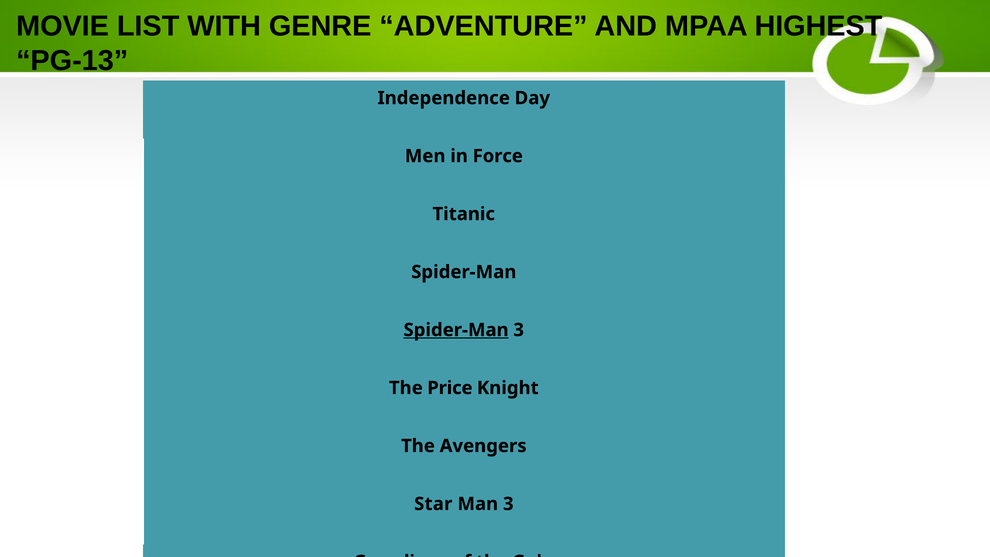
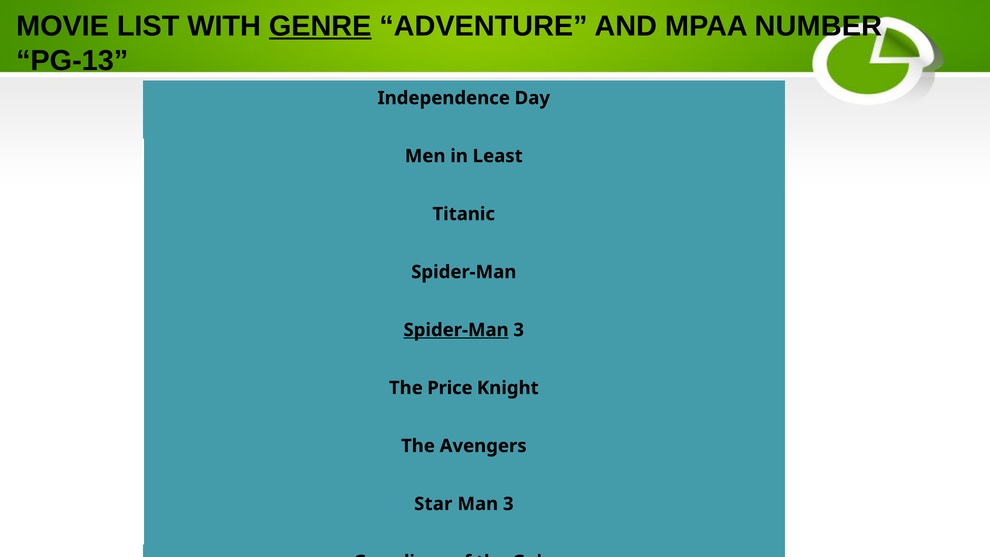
GENRE underline: none -> present (320, 26)
HIGHEST: HIGHEST -> NUMBER (818, 26)
Force: Force -> Least (498, 156)
